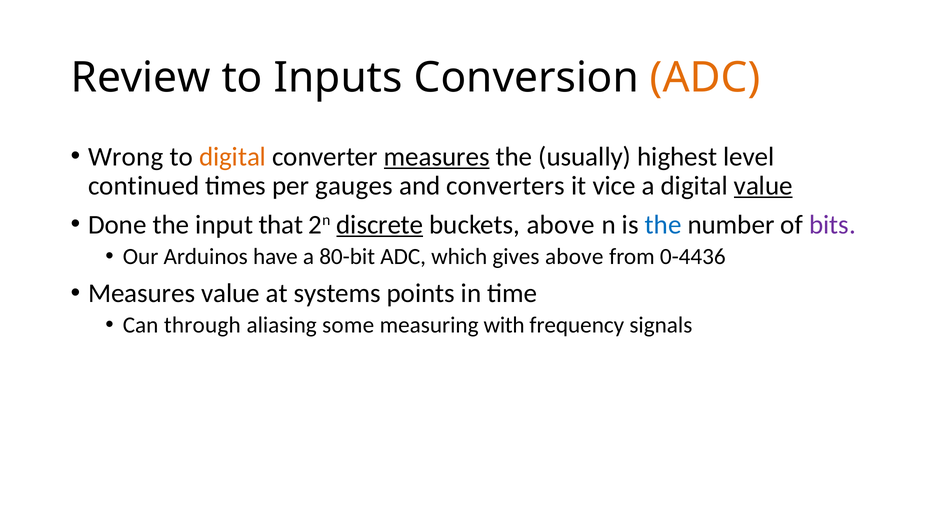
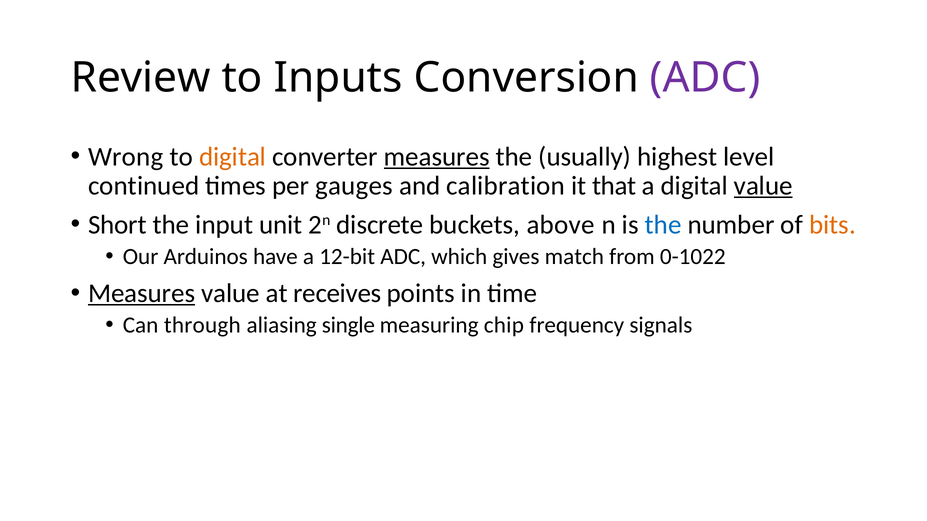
ADC colour: orange -> purple (705, 78)
converters: converters -> calibration (506, 186)
vice: vice -> that (614, 186)
Done: Done -> Short (117, 225)
that: that -> unit (281, 225)
discrete underline: present -> none (380, 225)
bits colour: purple -> orange (832, 225)
80-bit: 80-bit -> 12-bit (347, 257)
gives above: above -> match (574, 257)
0-4436: 0-4436 -> 0-1022 (693, 257)
Measures underline: none -> present (142, 294)
systems: systems -> receives (337, 294)
some: some -> single (348, 325)
with: with -> chip (504, 325)
